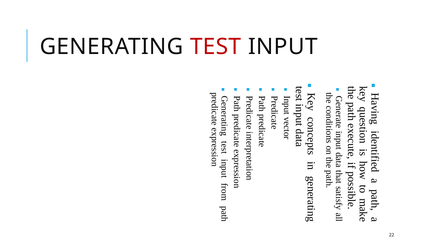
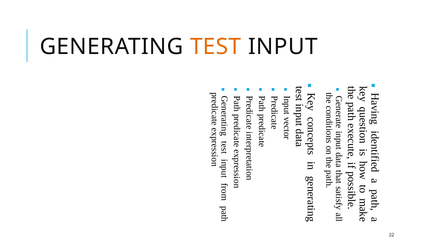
TEST colour: red -> orange (216, 47)
